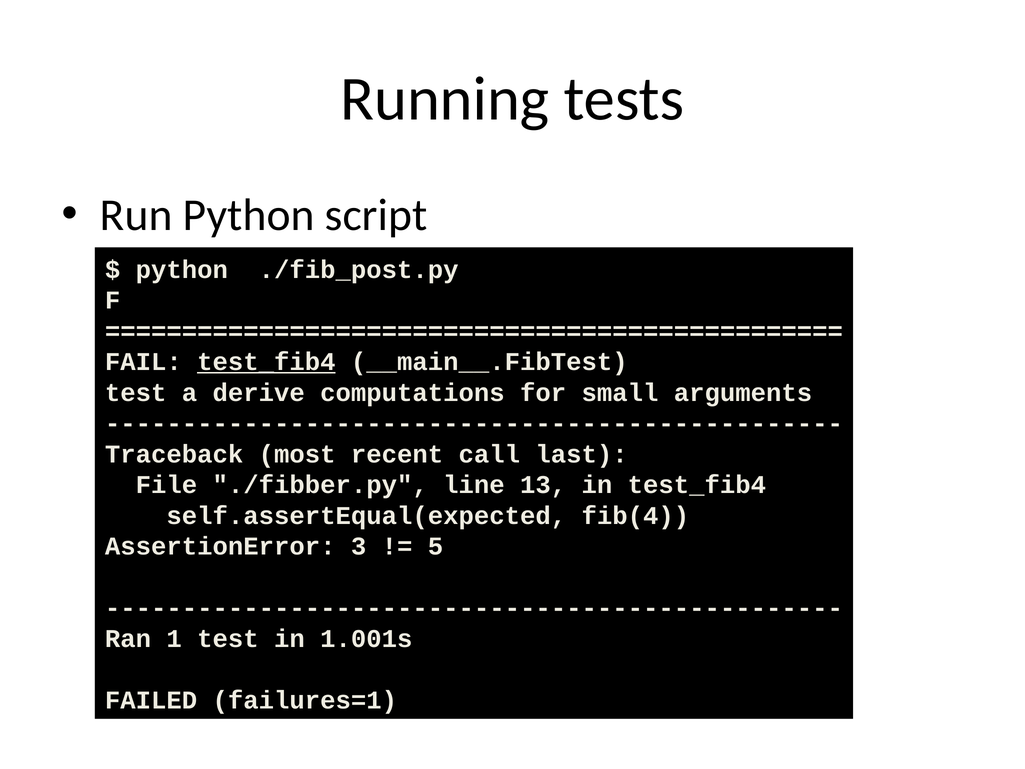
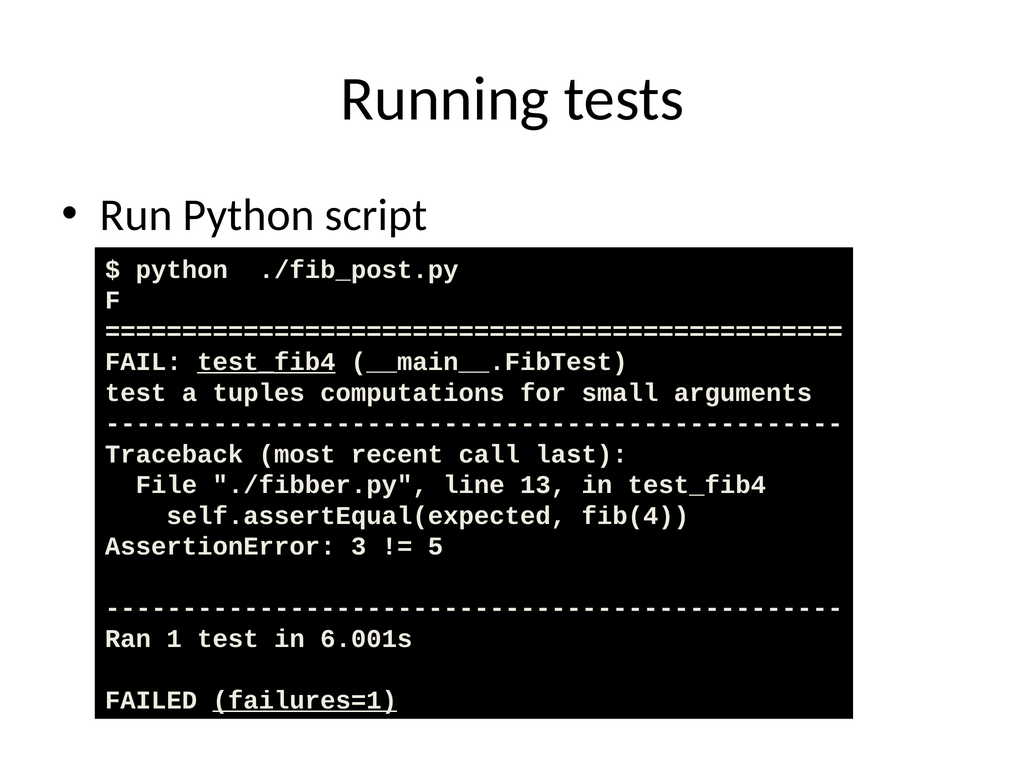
derive: derive -> tuples (259, 392)
1.001s: 1.001s -> 6.001s (366, 638)
failures=1 underline: none -> present (305, 700)
